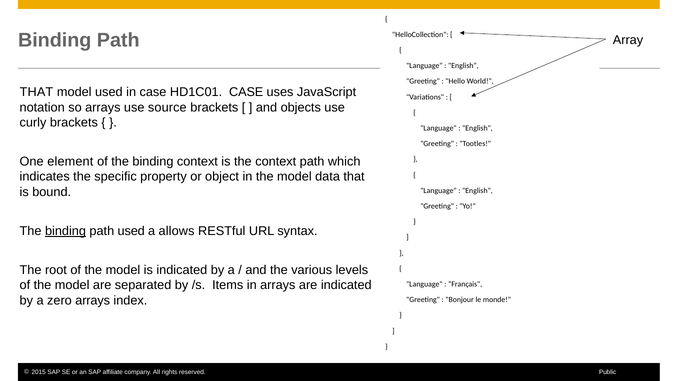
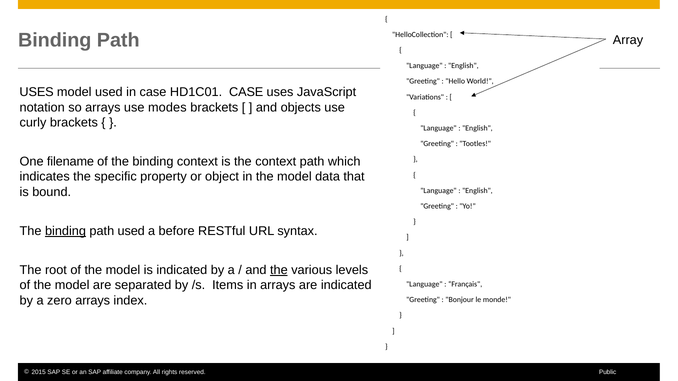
THAT: THAT -> USES (37, 92)
source: source -> modes (167, 107)
element: element -> filename (70, 162)
allows: allows -> before (177, 231)
the underline: none -> present (279, 270)
